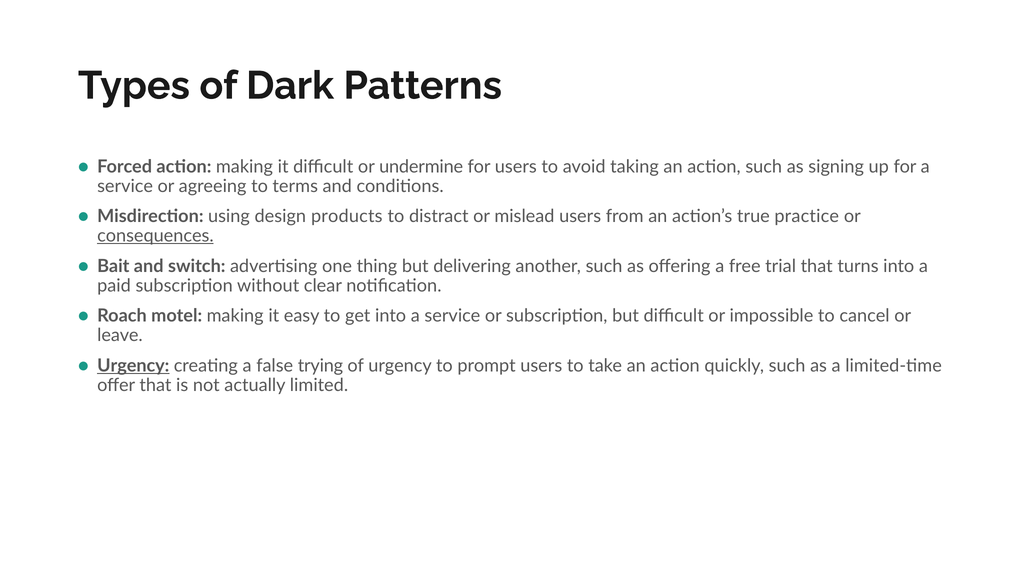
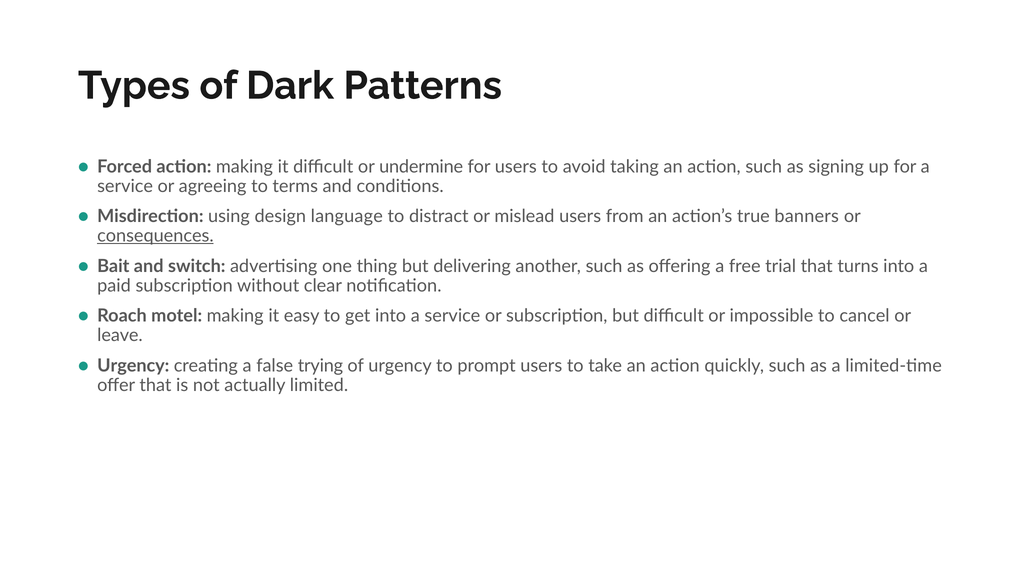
products: products -> language (347, 216)
practice: practice -> banners (807, 216)
Urgency underline: present -> none (133, 366)
